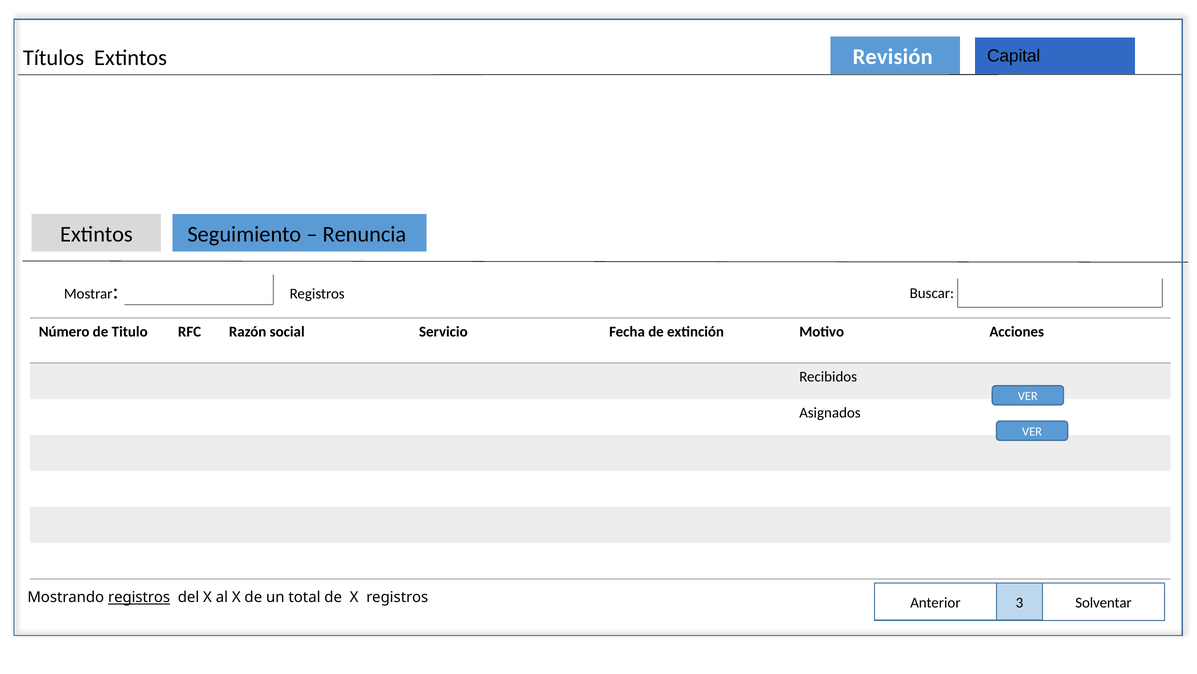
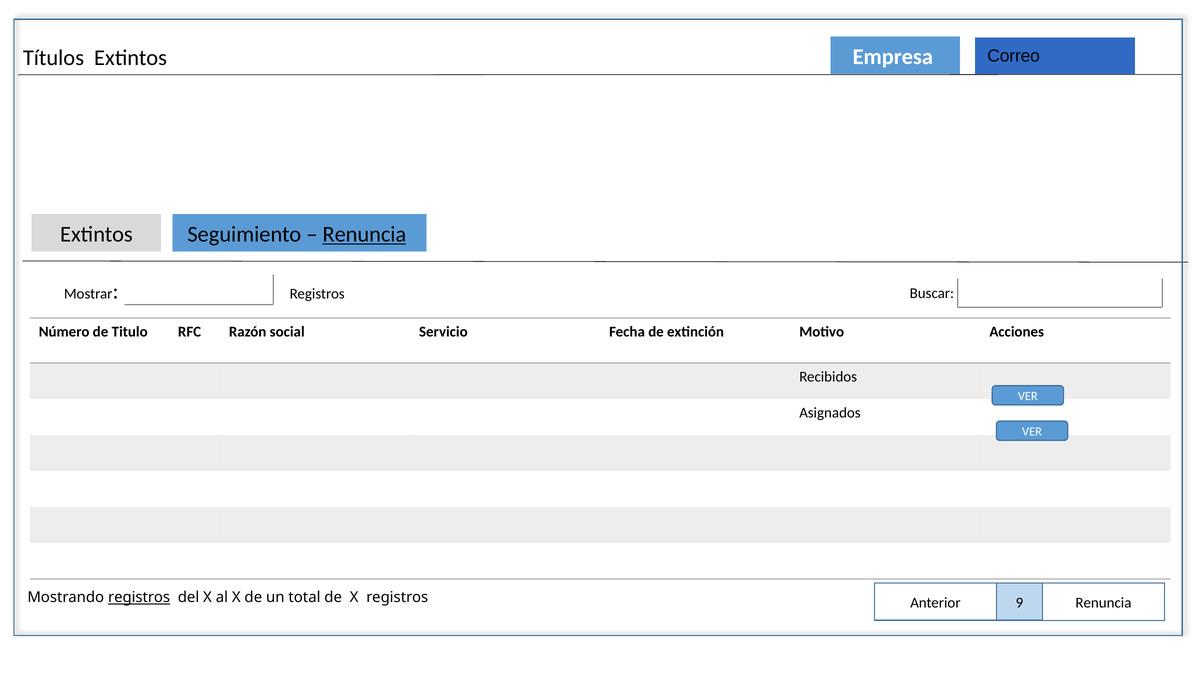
Revisión: Revisión -> Empresa (893, 57)
Capital: Capital -> Correo (1014, 56)
Renuncia underline: none -> present (364, 234)
3: 3 -> 9 (1020, 602)
Solventar: Solventar -> Renuncia (1103, 602)
